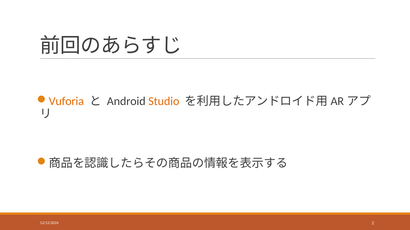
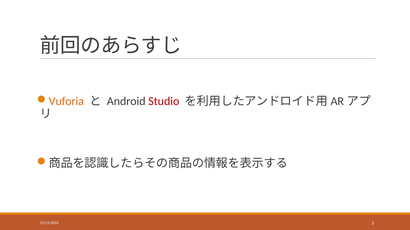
Studio colour: orange -> red (164, 101)
